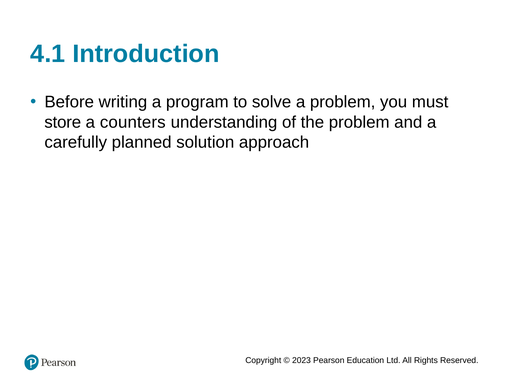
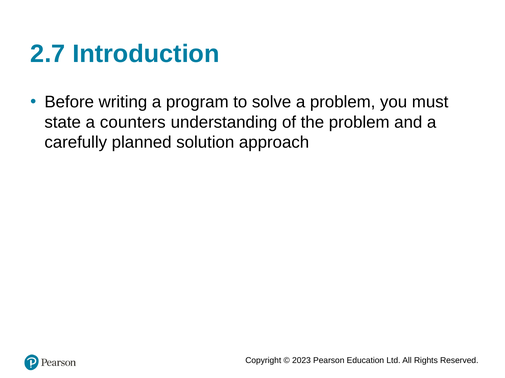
4.1: 4.1 -> 2.7 (48, 54)
store: store -> state (63, 122)
